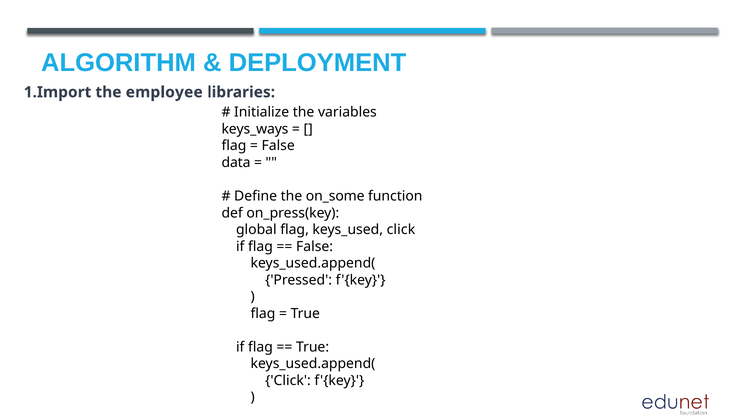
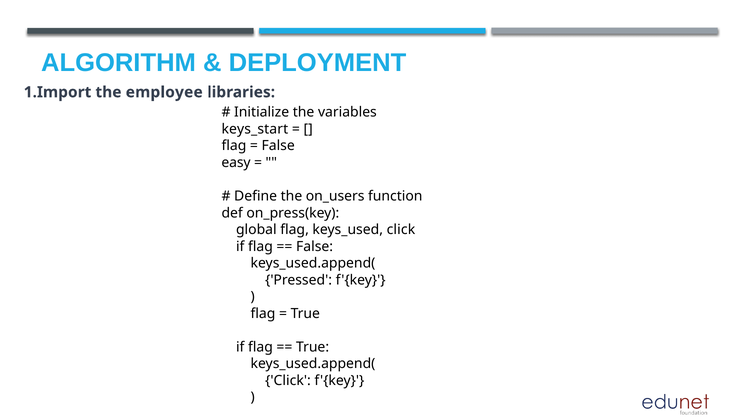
keys_ways: keys_ways -> keys_start (255, 129)
data: data -> easy (236, 163)
on_some: on_some -> on_users (335, 196)
